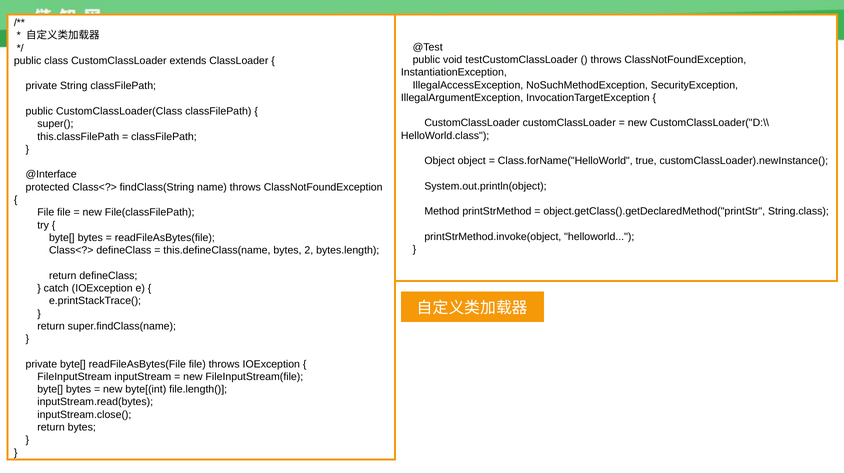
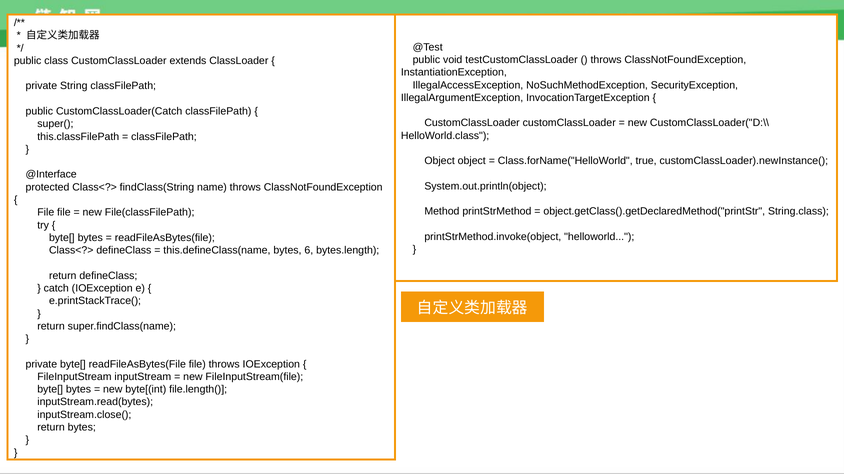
CustomClassLoader(Class: CustomClassLoader(Class -> CustomClassLoader(Catch (119, 111)
2: 2 -> 6 (309, 251)
